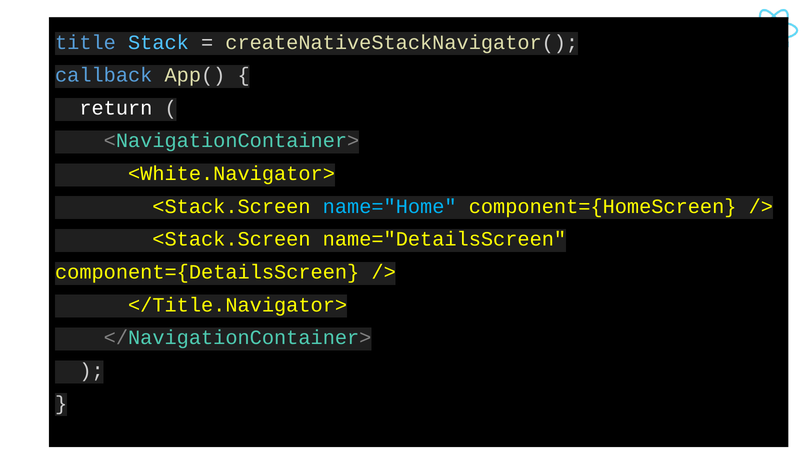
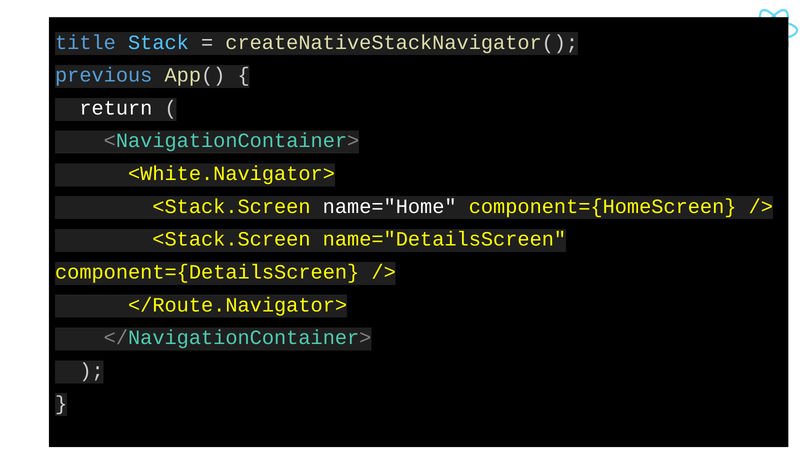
callback: callback -> previous (104, 75)
name="Home colour: light blue -> white (390, 207)
</Title.Navigator>: </Title.Navigator> -> </Route.Navigator> (238, 305)
